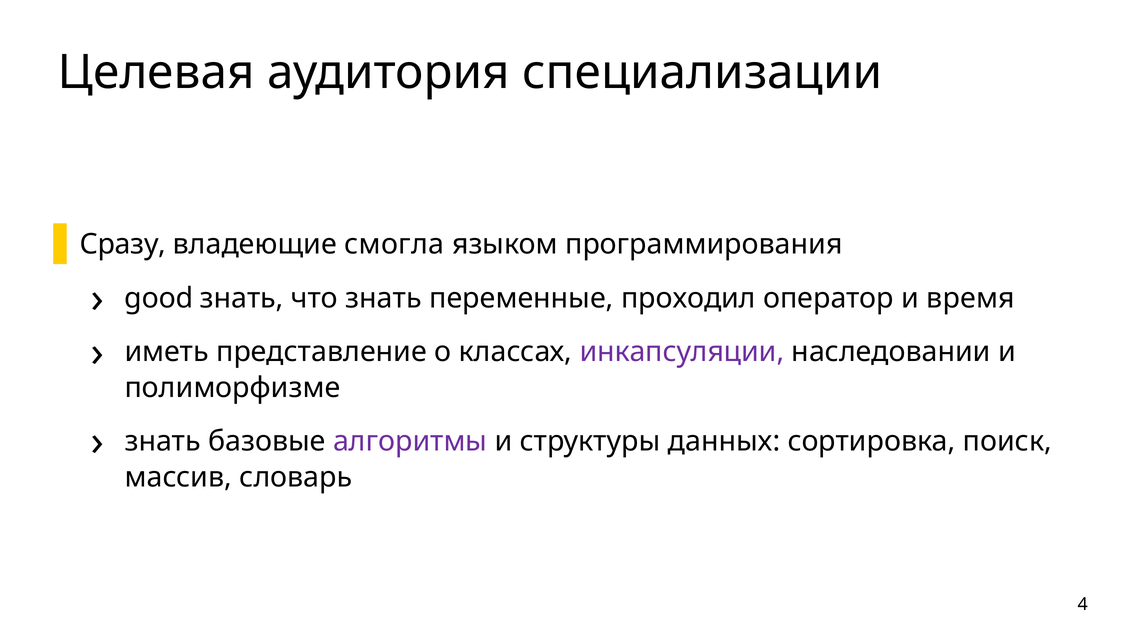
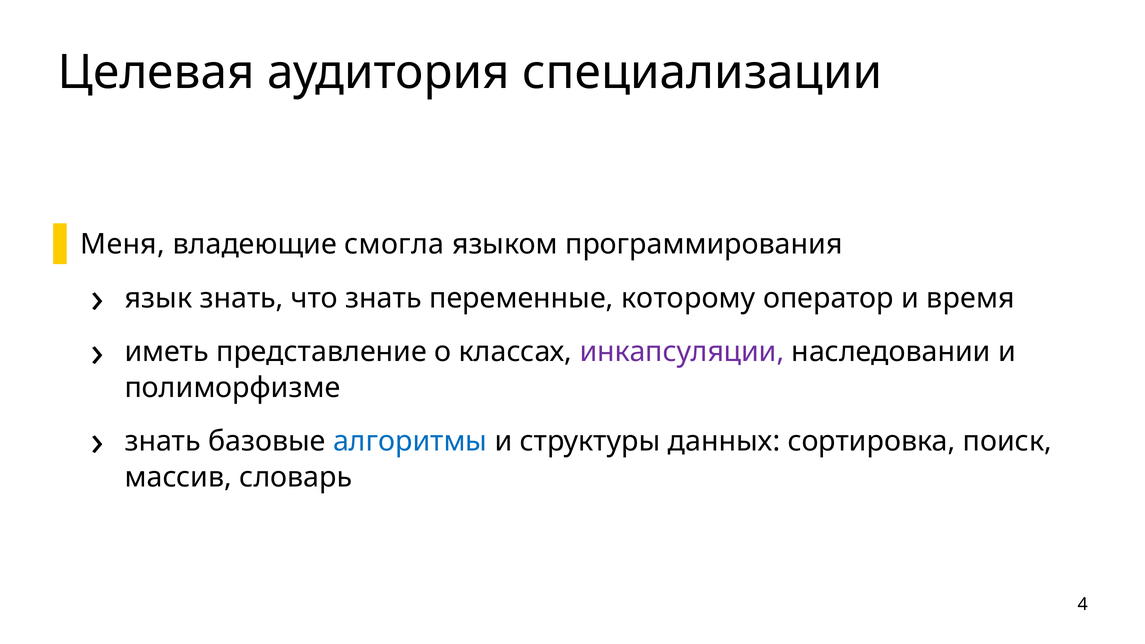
Сразу: Сразу -> Меня (123, 245)
good: good -> язык (159, 298)
проходил: проходил -> которому (688, 298)
алгоритмы colour: purple -> blue (410, 441)
